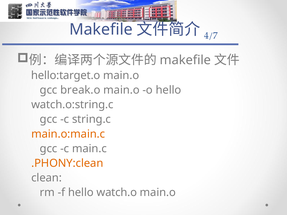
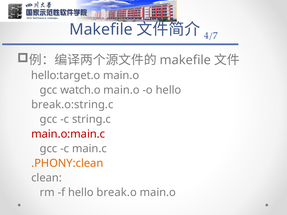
break.o: break.o -> watch.o (80, 90)
watch.o:string.c: watch.o:string.c -> break.o:string.c (72, 105)
main.o:main.c colour: orange -> red (68, 134)
watch.o: watch.o -> break.o (117, 193)
